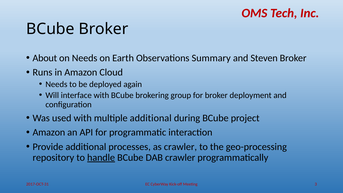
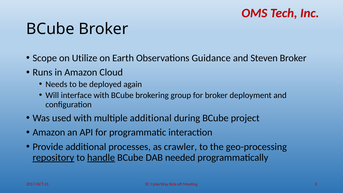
About: About -> Scope (45, 58)
on Needs: Needs -> Utilize (85, 58)
Summary: Summary -> Guidance (211, 58)
repository underline: none -> present (53, 158)
DAB crawler: crawler -> needed (180, 158)
